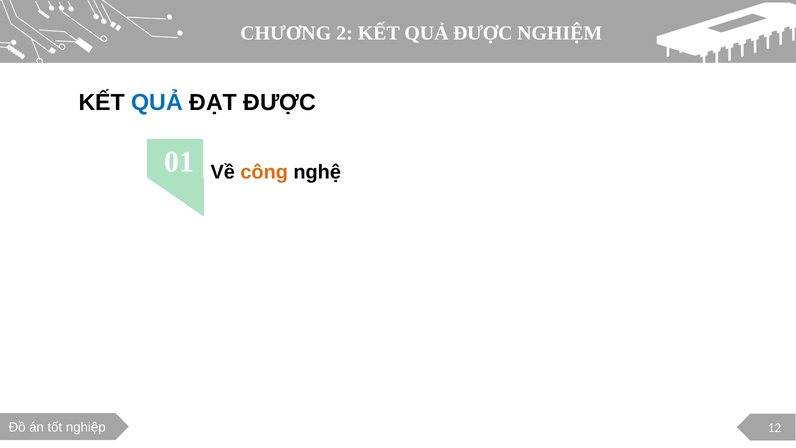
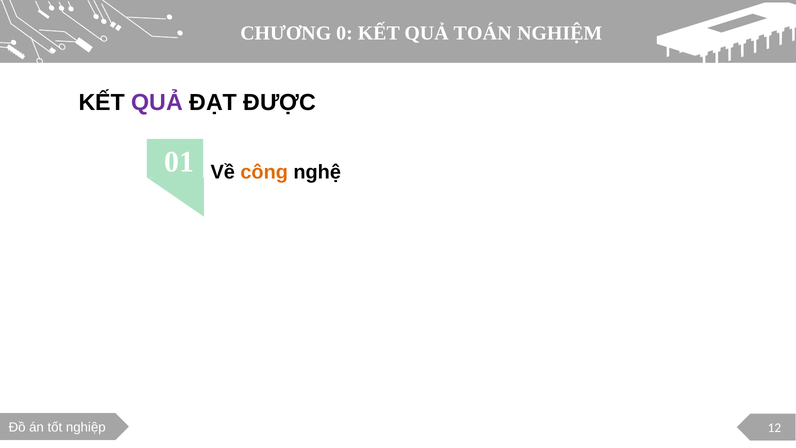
2: 2 -> 0 (344, 33)
QUẢ ĐƯỢC: ĐƯỢC -> TOÁN (483, 33)
QUẢ colour: blue -> purple (157, 102)
